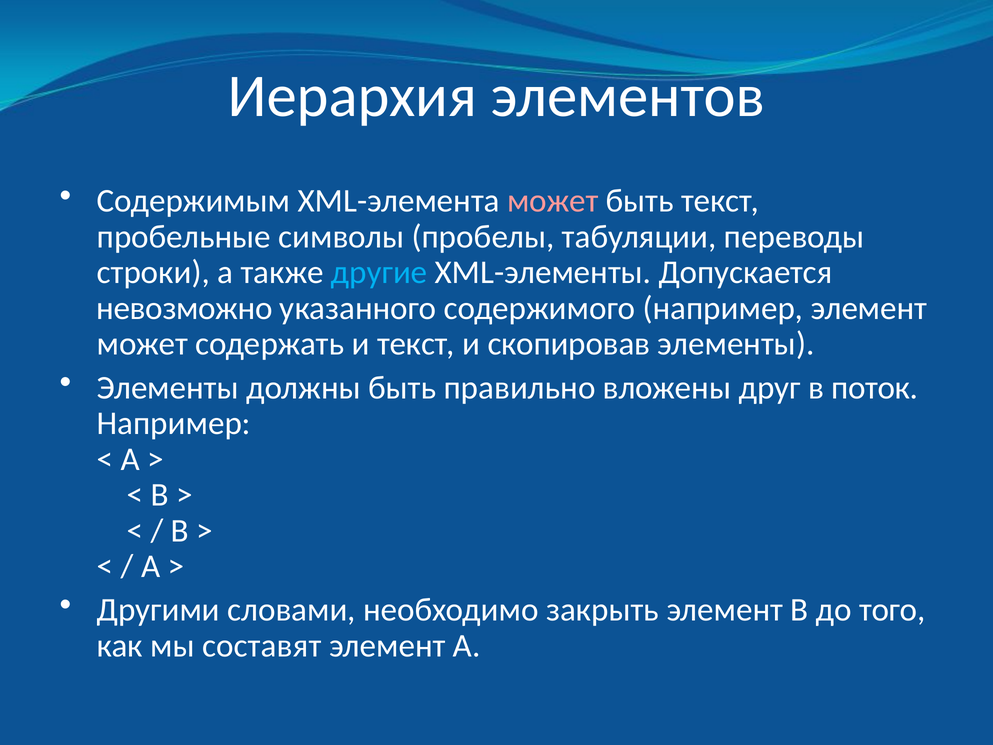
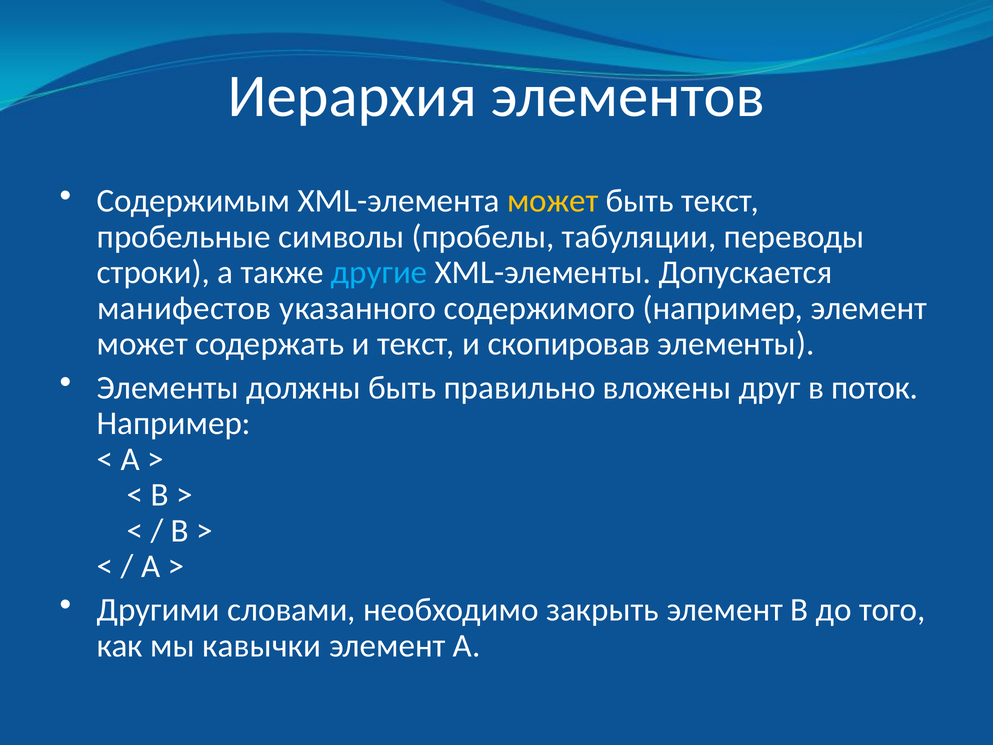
может colour: pink -> yellow (553, 201)
невозможно: невозможно -> манифестов (184, 308)
составят: составят -> кавычки (262, 646)
